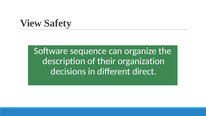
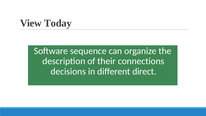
Safety: Safety -> Today (58, 23)
organization: organization -> connections (141, 61)
